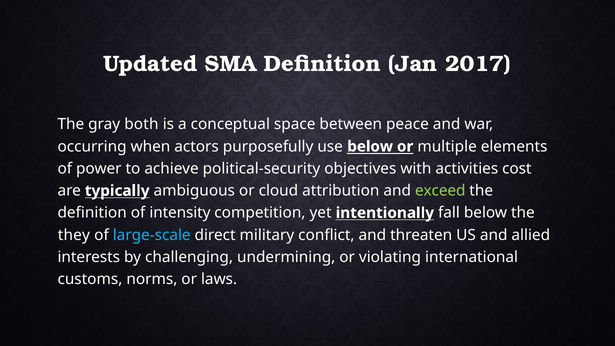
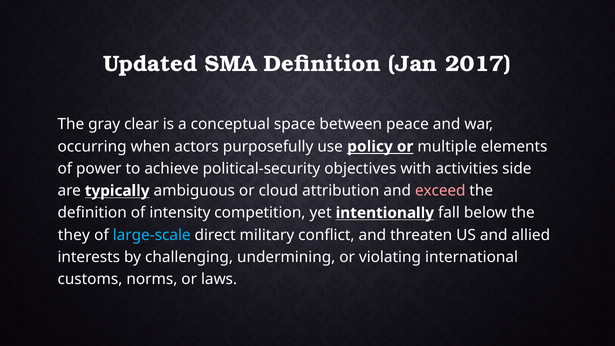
both: both -> clear (142, 124)
use below: below -> policy (370, 146)
cost: cost -> side (517, 169)
exceed colour: light green -> pink (440, 191)
